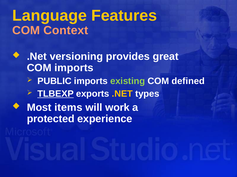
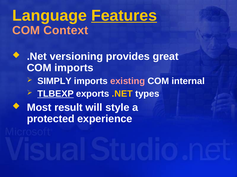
Features underline: none -> present (124, 16)
PUBLIC: PUBLIC -> SIMPLY (55, 81)
existing colour: light green -> pink (128, 81)
defined: defined -> internal (188, 81)
items: items -> result (69, 108)
work: work -> style (117, 108)
